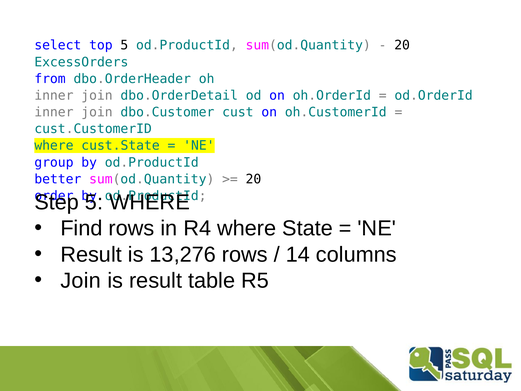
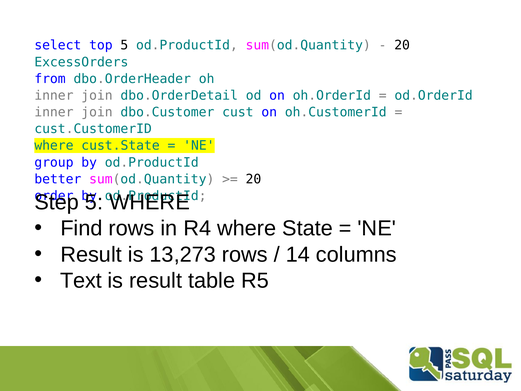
13,276: 13,276 -> 13,273 (183, 254)
Join: Join -> Text (81, 280)
